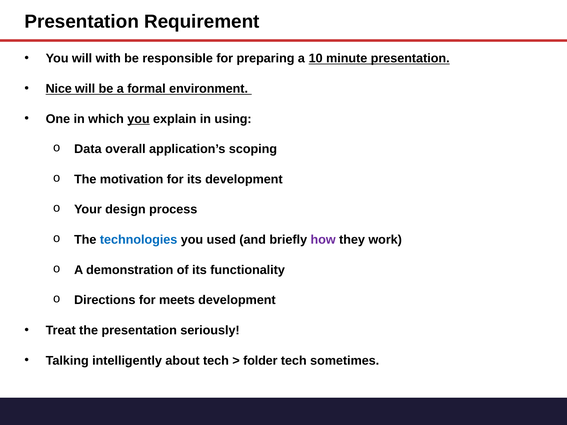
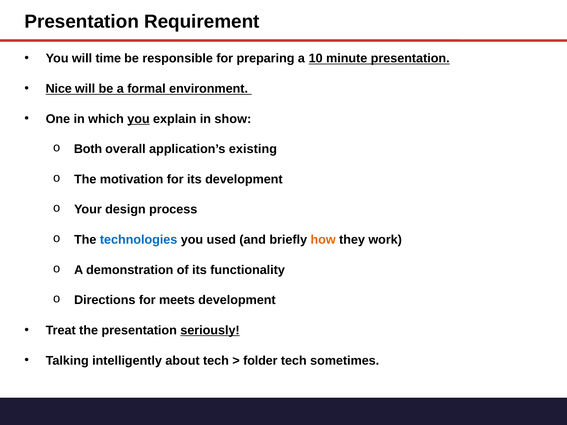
with: with -> time (108, 58)
using: using -> show (233, 119)
Data: Data -> Both (88, 149)
scoping: scoping -> existing (253, 149)
how colour: purple -> orange (323, 240)
seriously underline: none -> present (210, 331)
